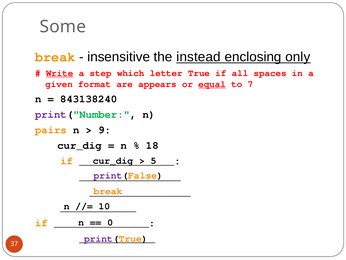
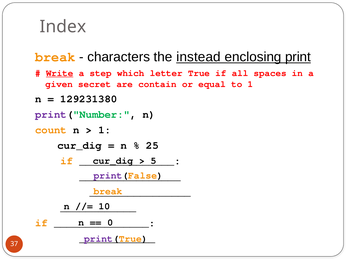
Some: Some -> Index (63, 27)
insensitive: insensitive -> characters (119, 57)
only: only -> print (298, 57)
format: format -> secret (95, 84)
appears: appears -> contain (158, 84)
equal underline: present -> none (212, 84)
to 7: 7 -> 1 (250, 84)
843138240: 843138240 -> 129231380 (89, 99)
pairs: pairs -> count (51, 130)
9: 9 -> 1 (105, 130)
18: 18 -> 25 (152, 145)
